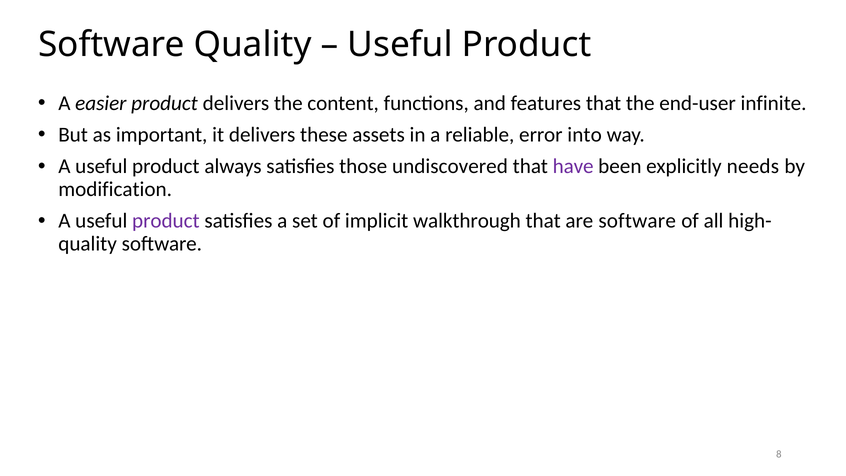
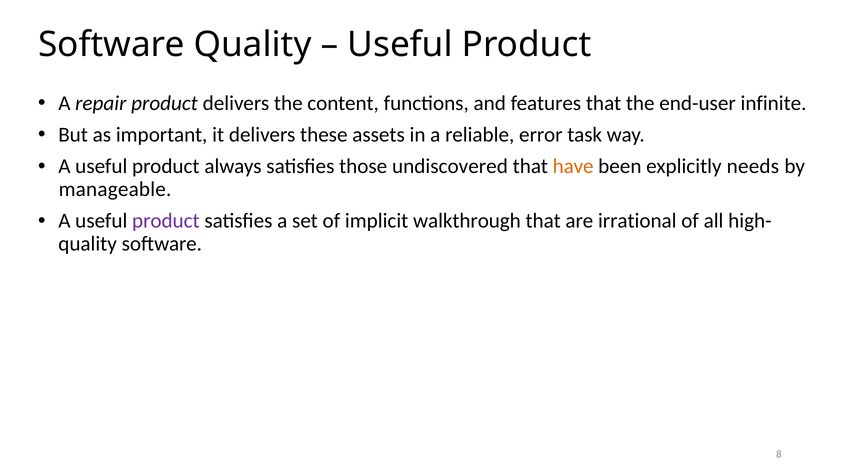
easier: easier -> repair (101, 103)
into: into -> task (585, 135)
have colour: purple -> orange (573, 166)
modification: modification -> manageable (115, 189)
are software: software -> irrational (637, 221)
